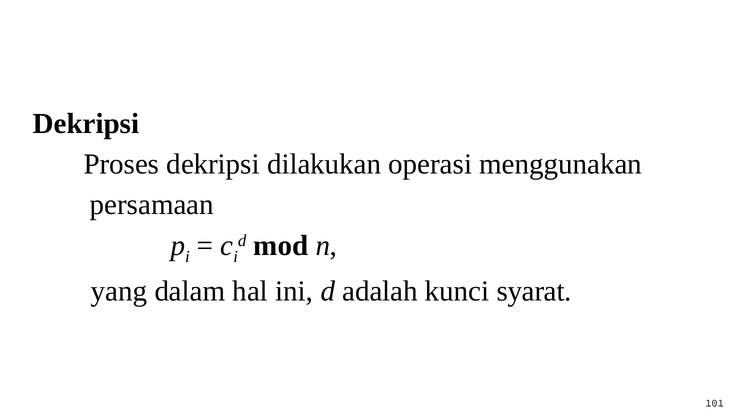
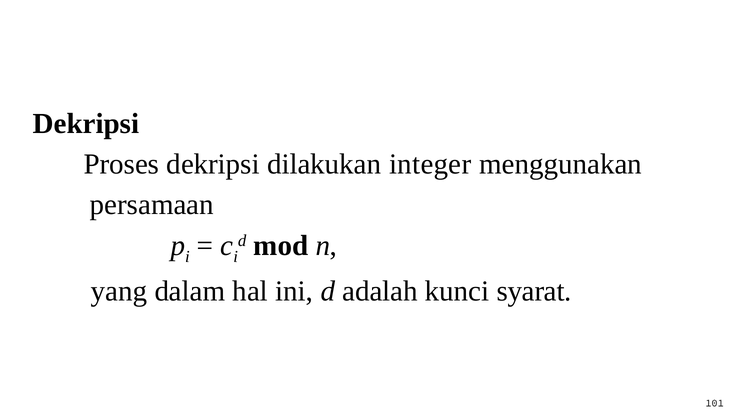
operasi: operasi -> integer (430, 164)
